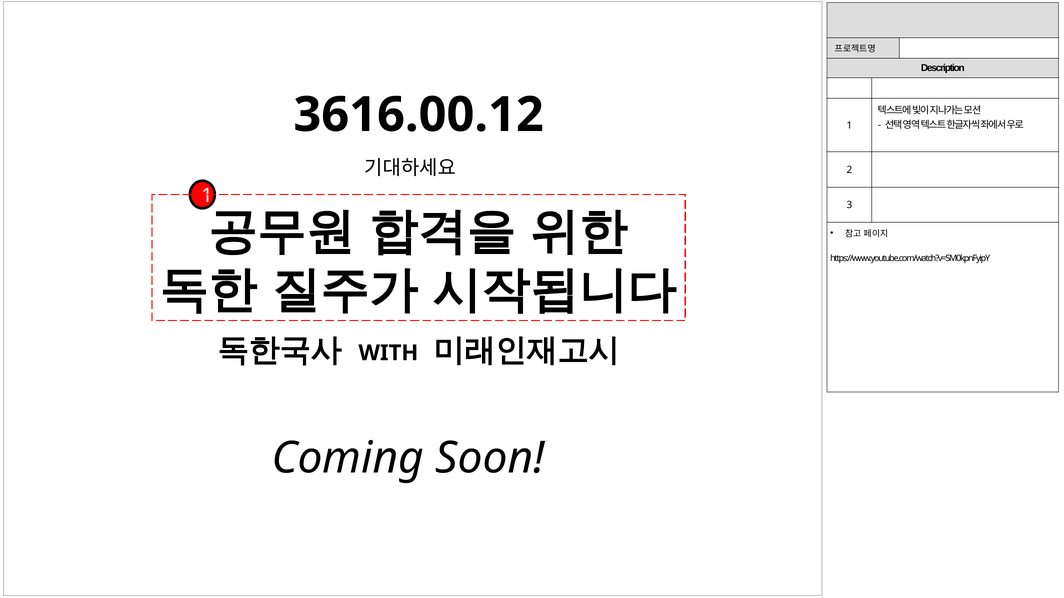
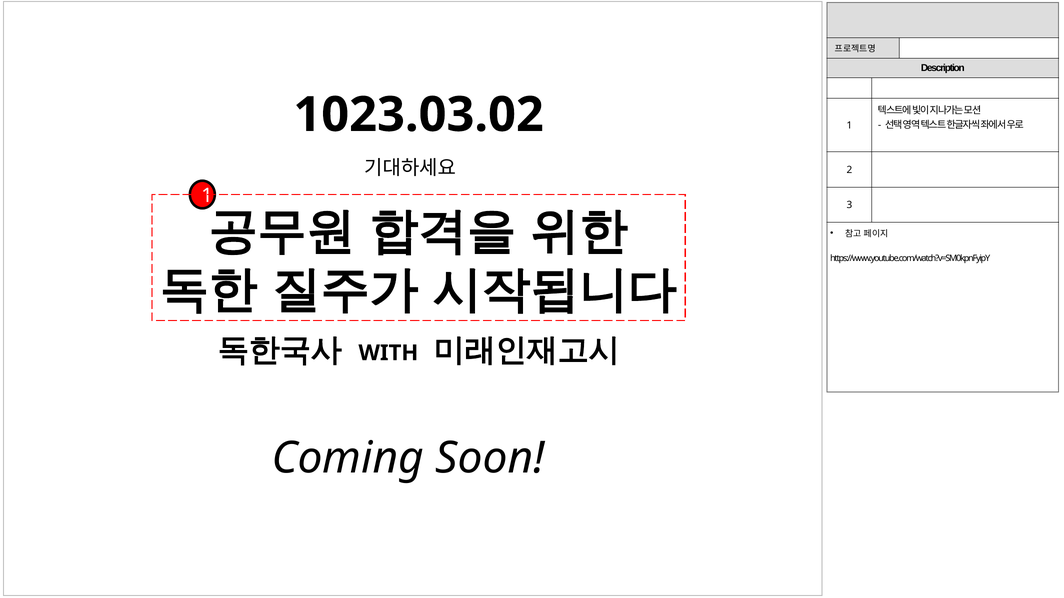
3616.00.12: 3616.00.12 -> 1023.03.02 (419, 115)
